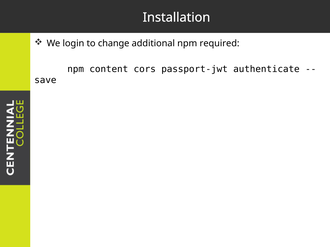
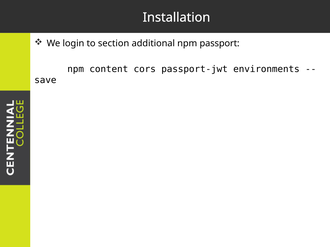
change: change -> section (114, 44)
required: required -> passport (220, 44)
authenticate: authenticate -> environments (266, 69)
